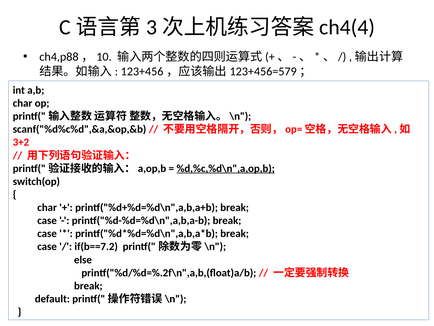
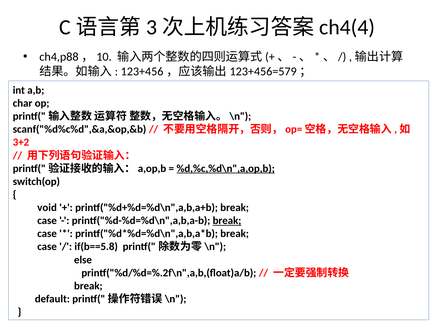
char: char -> void (47, 207)
break underline: none -> present (227, 220)
if(b==7.2: if(b==7.2 -> if(b==5.8 (96, 246)
